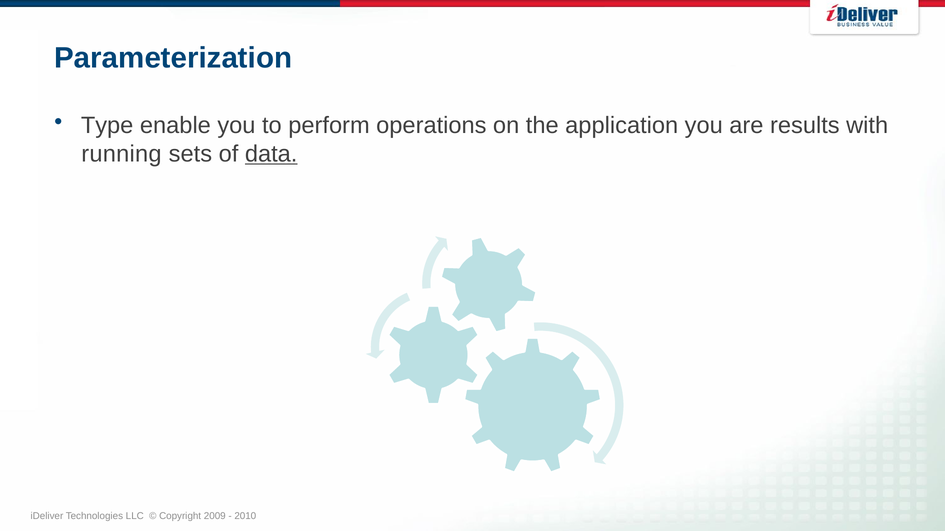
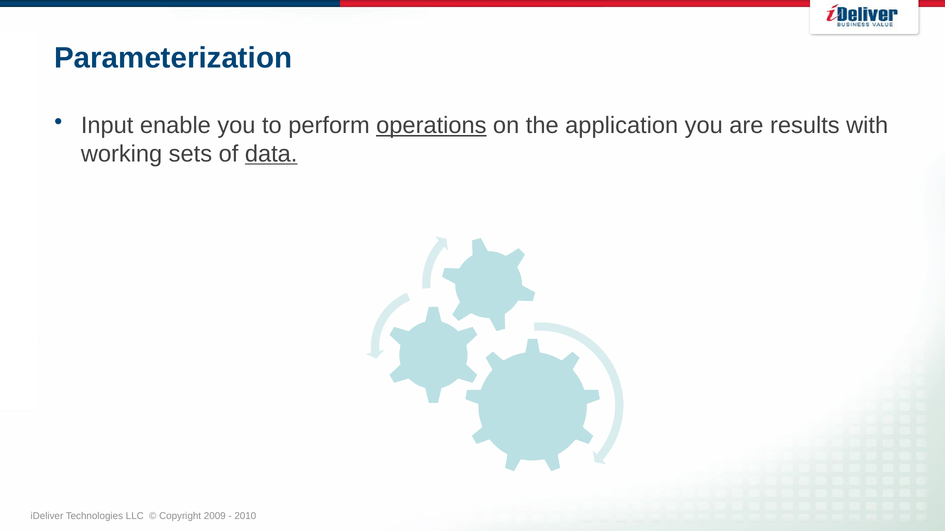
Type: Type -> Input (107, 126)
operations underline: none -> present (431, 126)
running: running -> working (122, 154)
